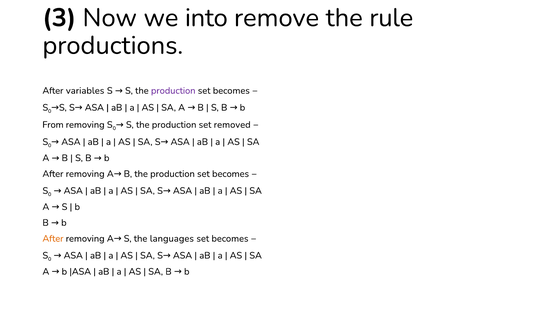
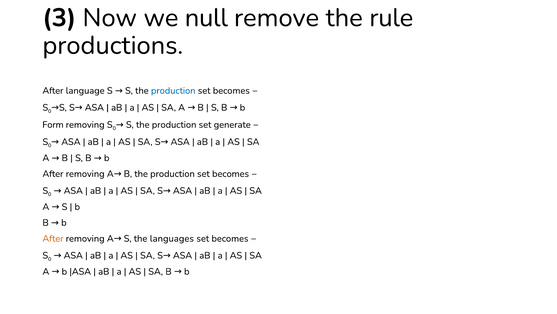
into: into -> null (206, 18)
variables: variables -> language (85, 90)
production colour: purple -> blue (173, 90)
From: From -> Form (53, 124)
removed: removed -> generate (232, 124)
